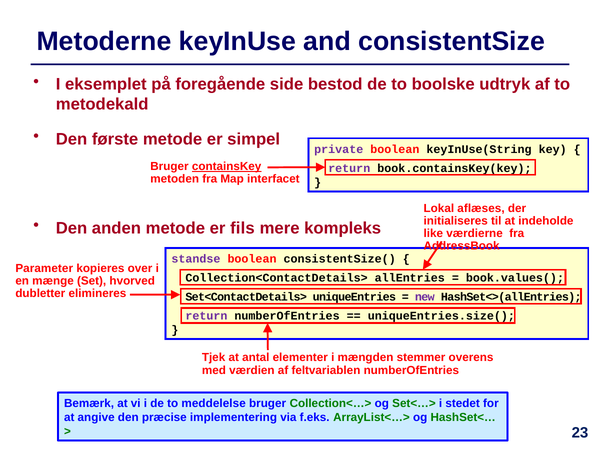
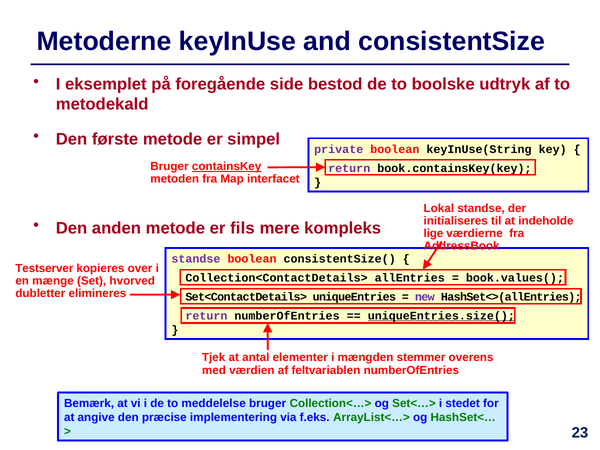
Lokal aflæses: aflæses -> standse (481, 208)
like: like -> lige (433, 233)
Parameter: Parameter -> Testserver (44, 268)
uniqueEntries.size( underline: none -> present (441, 316)
